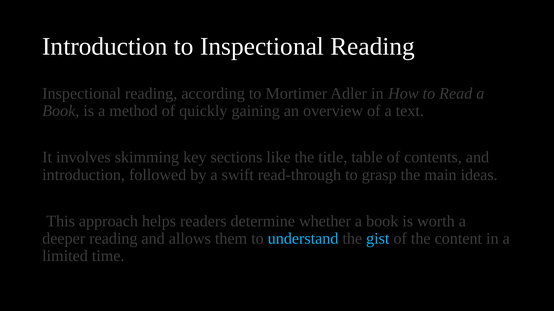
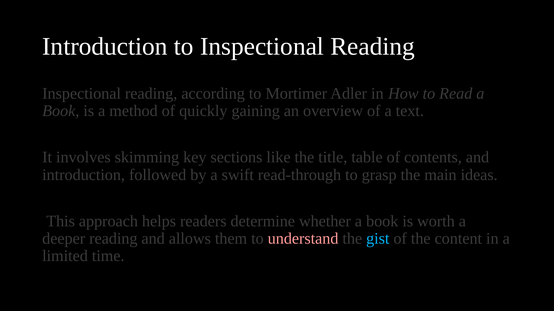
understand colour: light blue -> pink (303, 239)
